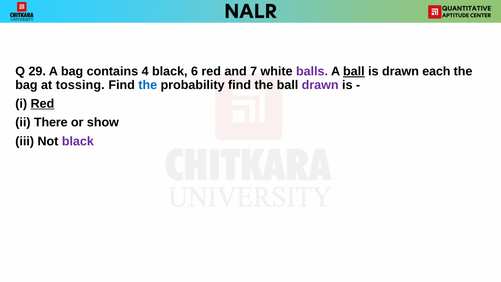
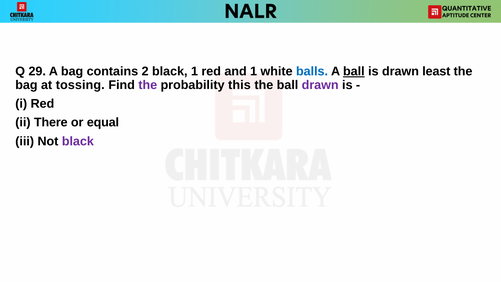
4: 4 -> 2 (145, 71)
black 6: 6 -> 1 (194, 71)
and 7: 7 -> 1 (254, 71)
balls colour: purple -> blue (312, 71)
each: each -> least (436, 71)
the colour: blue -> purple (148, 85)
probability find: find -> this (239, 85)
Red underline: present -> none (42, 104)
show: show -> equal (103, 122)
